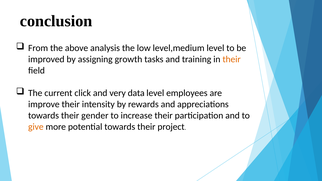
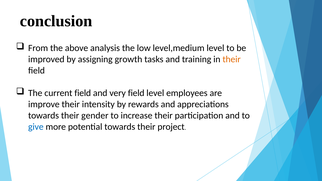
current click: click -> field (83, 93)
very data: data -> field (136, 93)
give colour: orange -> blue (36, 127)
